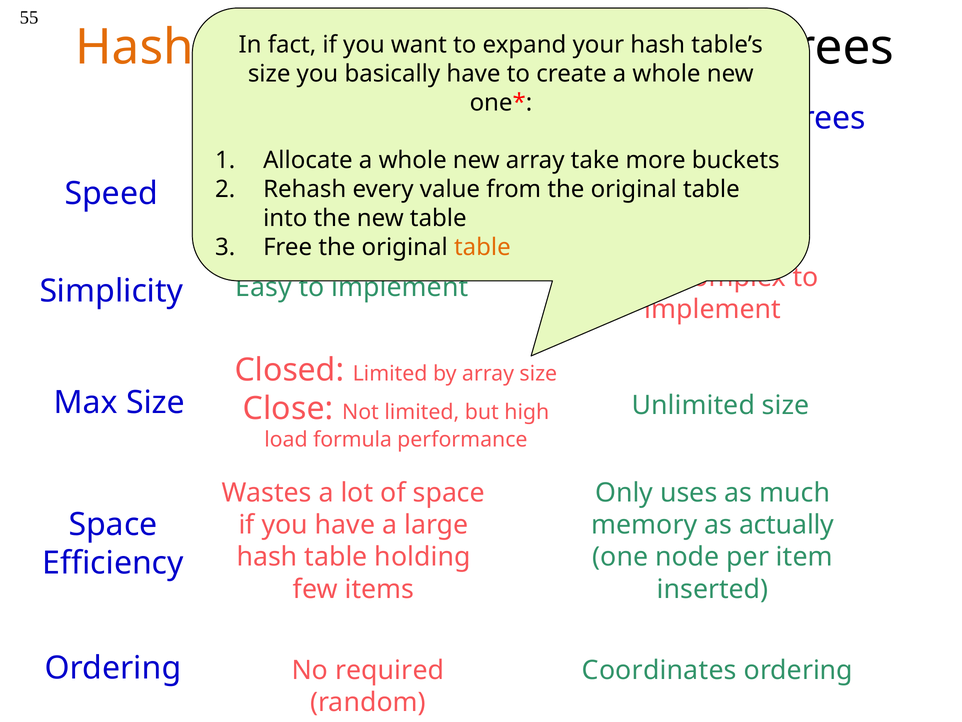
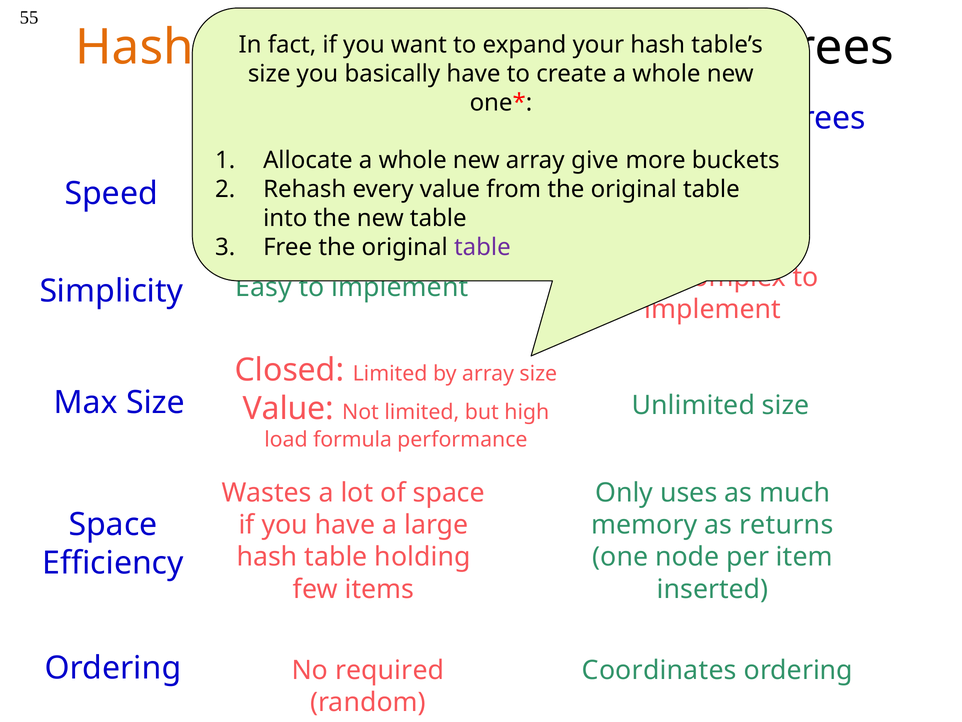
take: take -> give (595, 160)
table colour: orange -> purple (482, 247)
Close: Close -> Value (288, 408)
actually: actually -> returns (786, 525)
